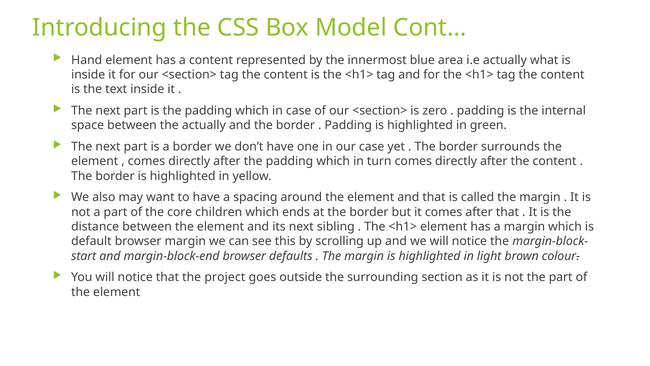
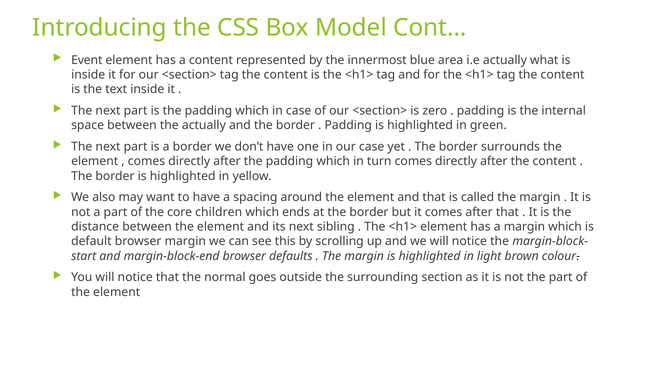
Hand: Hand -> Event (87, 60)
project: project -> normal (225, 277)
